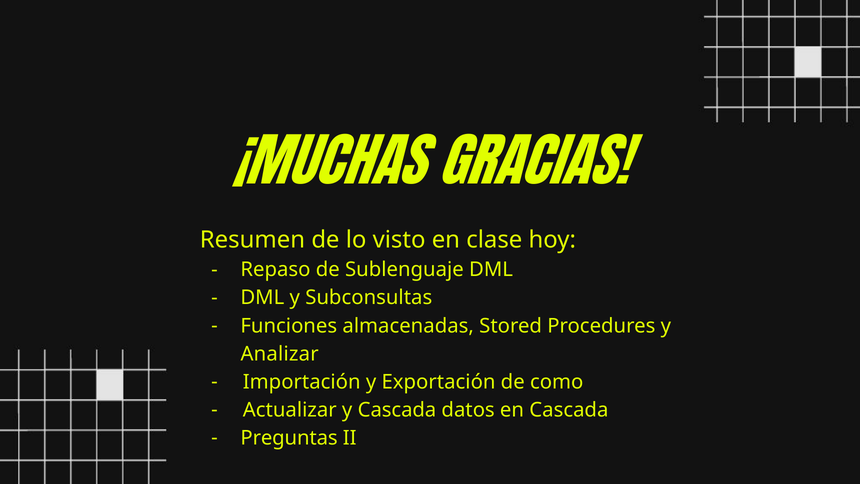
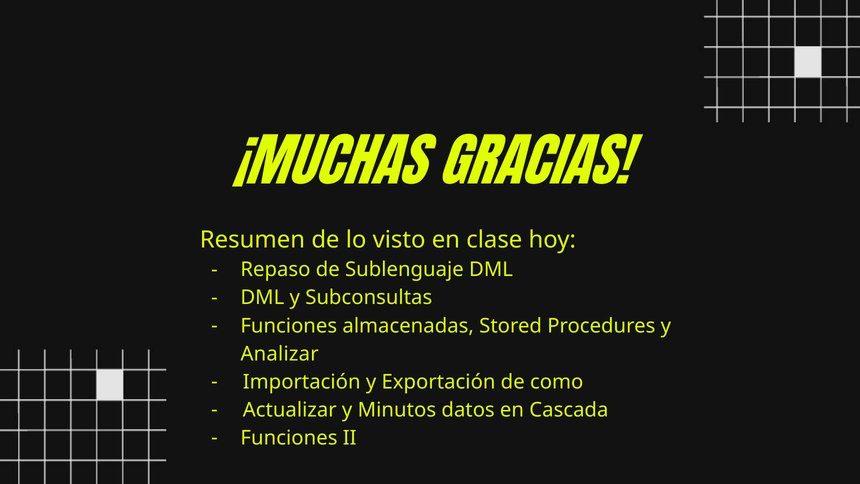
y Cascada: Cascada -> Minutos (397, 410)
Preguntas: Preguntas -> Funciones (289, 438)
